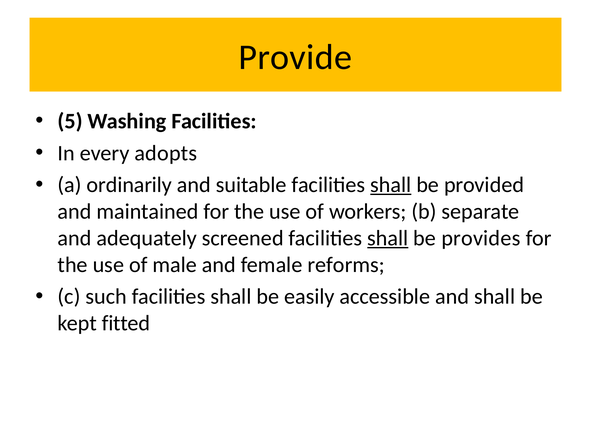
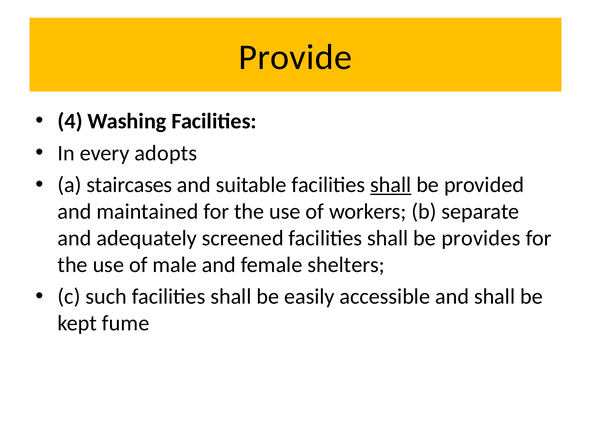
5: 5 -> 4 (70, 121)
ordinarily: ordinarily -> staircases (129, 185)
shall underline: present -> none (388, 238)
reforms: reforms -> shelters (346, 265)
fitted: fitted -> fume (126, 323)
